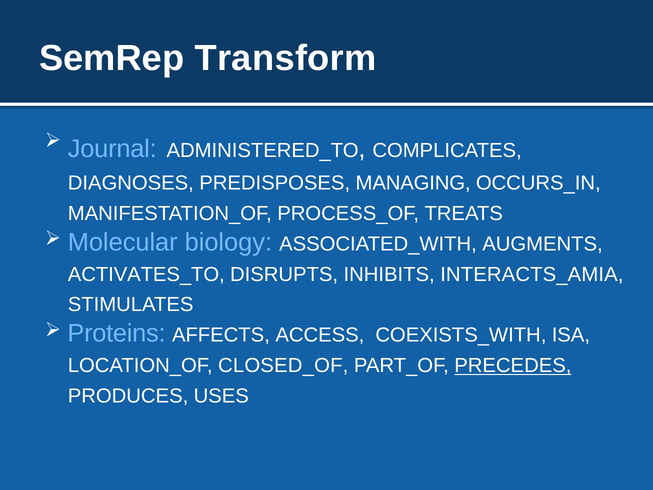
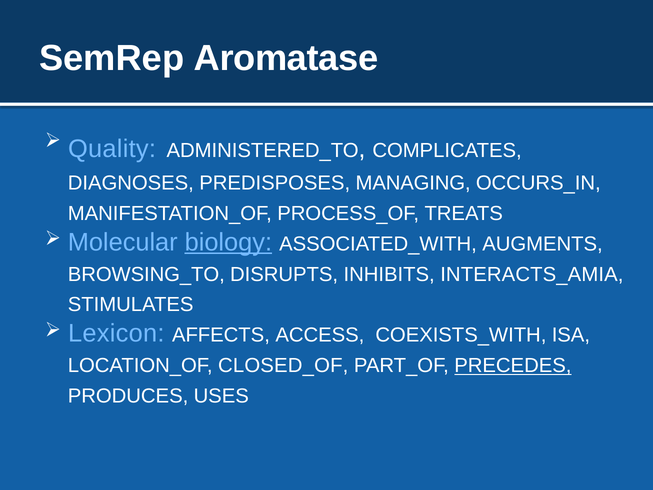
Transform: Transform -> Aromatase (286, 58)
Journal: Journal -> Quality (112, 149)
biology underline: none -> present (228, 242)
ACTIVATES_TO: ACTIVATES_TO -> BROWSING_TO (146, 274)
Proteins: Proteins -> Lexicon (116, 333)
